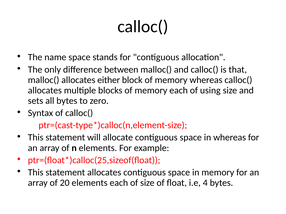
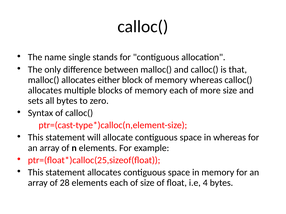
name space: space -> single (80, 57)
using: using -> more (210, 91)
20: 20 -> 28 (65, 183)
